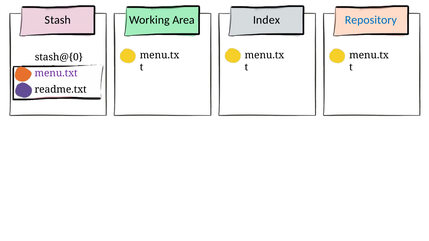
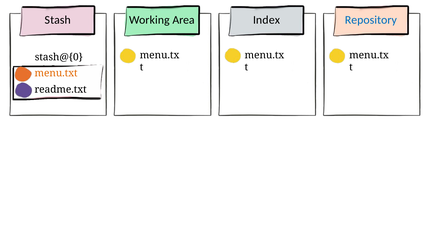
menu.txt colour: purple -> orange (56, 73)
